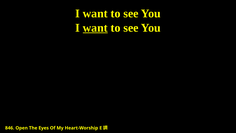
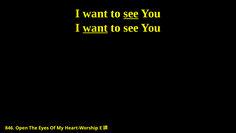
see underline: none -> present (131, 14)
